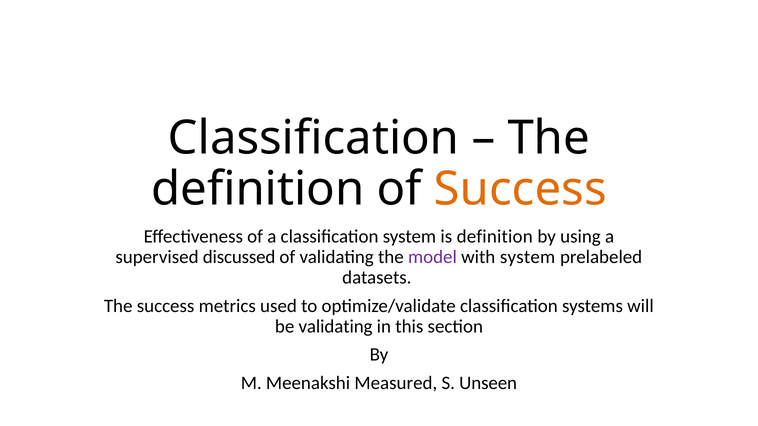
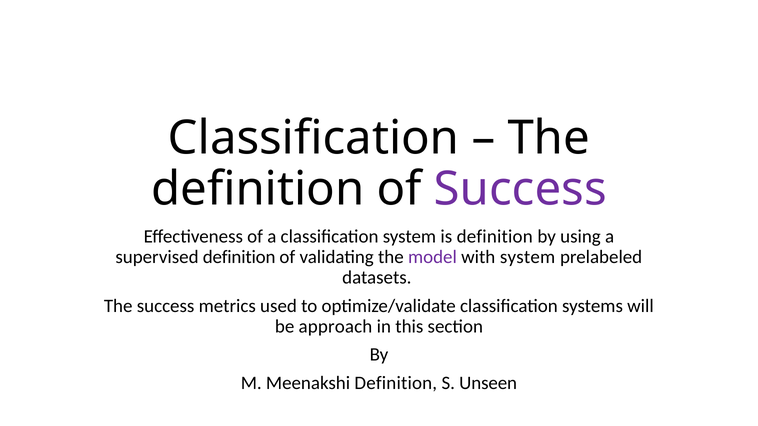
Success colour: orange -> purple (520, 189)
supervised discussed: discussed -> definition (239, 257)
be validating: validating -> approach (335, 327)
Meenakshi Measured: Measured -> Definition (396, 383)
